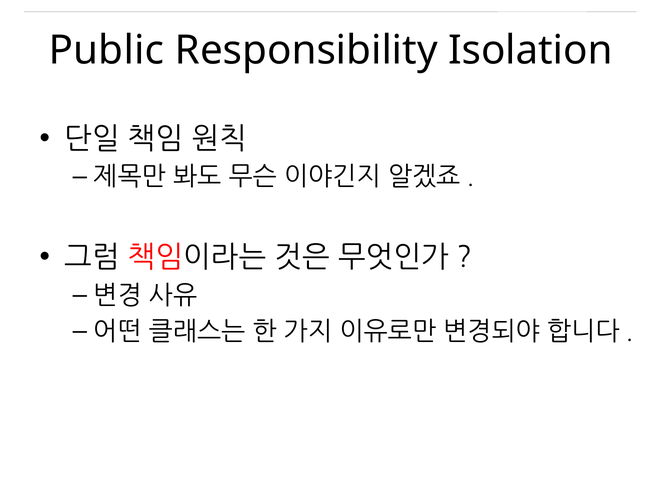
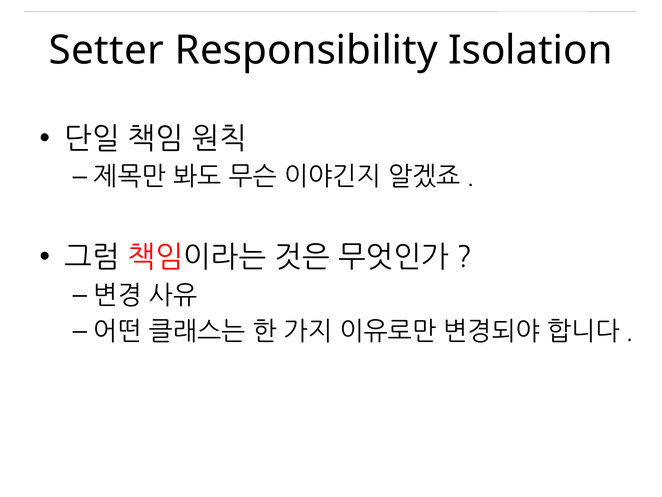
Public: Public -> Setter (106, 50)
